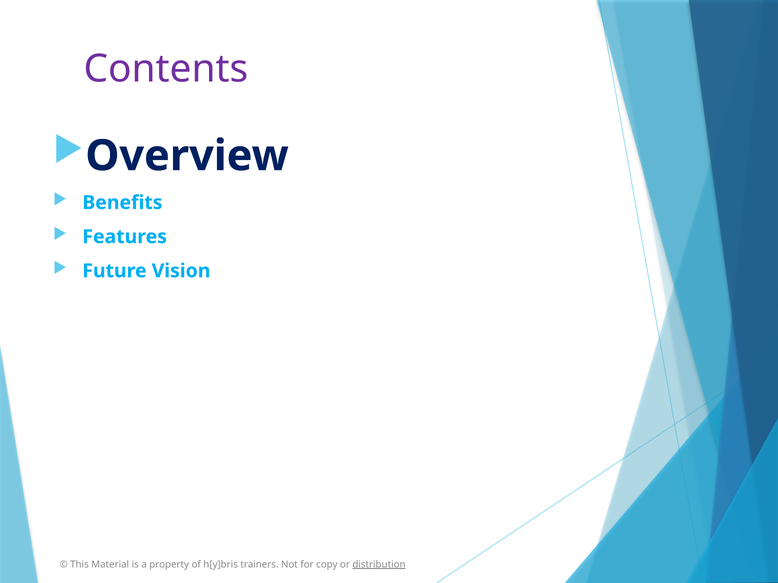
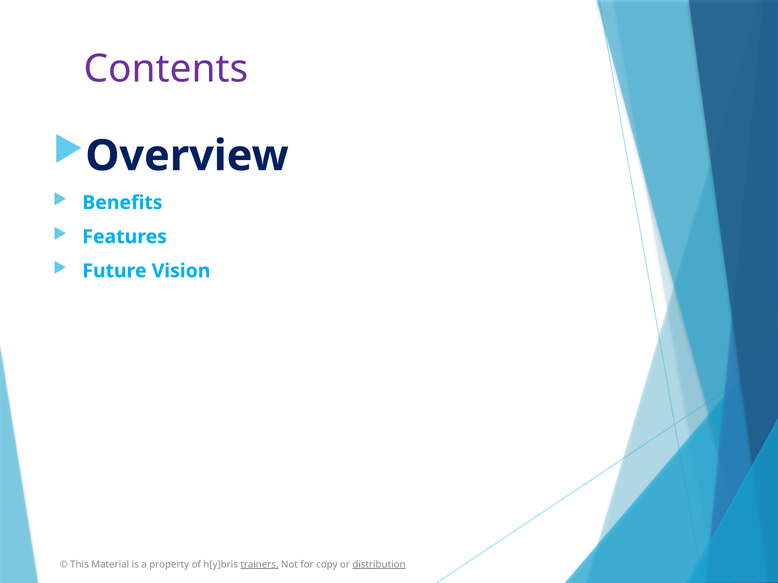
trainers underline: none -> present (260, 565)
